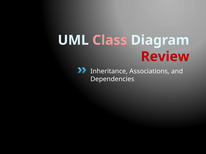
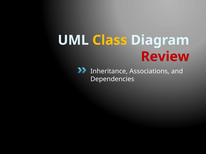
Class colour: pink -> yellow (110, 40)
